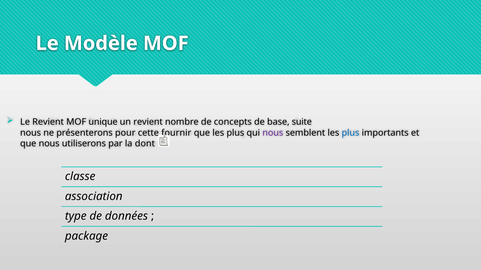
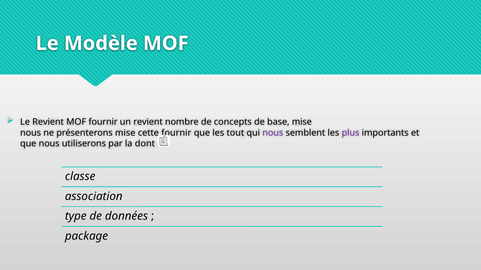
MOF unique: unique -> fournir (103, 122)
base suite: suite -> mise (302, 122)
présenterons pour: pour -> mise (125, 133)
que les plus: plus -> tout (235, 133)
plus colour: blue -> purple (350, 133)
